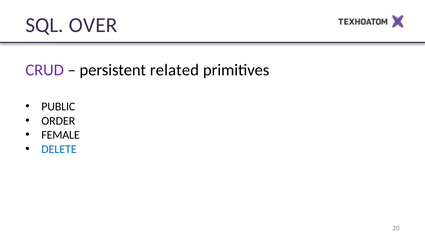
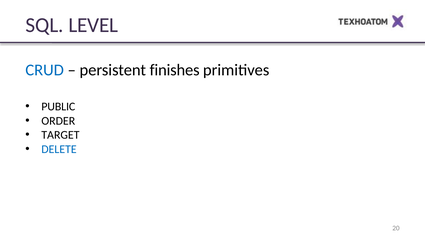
OVER: OVER -> LEVEL (93, 25)
CRUD colour: purple -> blue (45, 70)
related: related -> finishes (175, 70)
FEMALE: FEMALE -> TARGET (60, 135)
